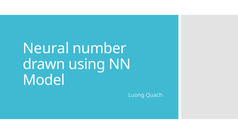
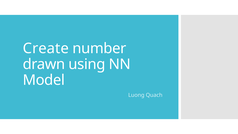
Neural: Neural -> Create (46, 48)
